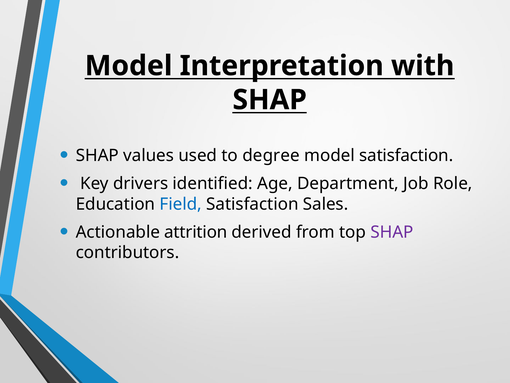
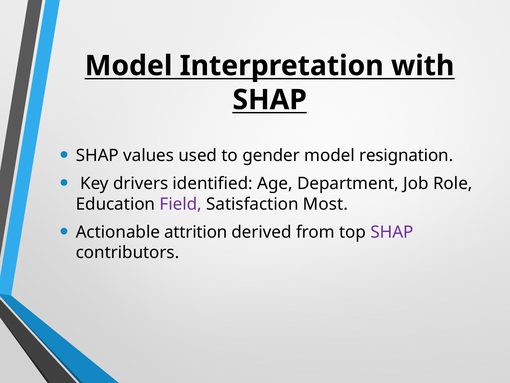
degree: degree -> gender (271, 155)
model satisfaction: satisfaction -> resignation (406, 155)
Field colour: blue -> purple (181, 204)
Sales: Sales -> Most (326, 204)
